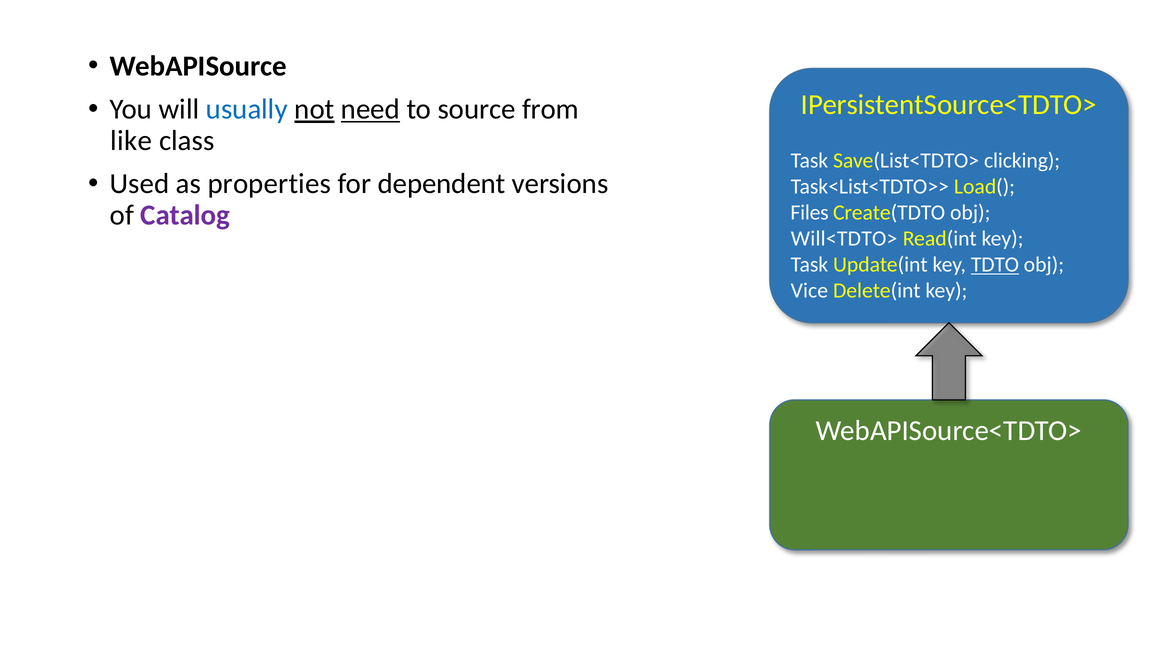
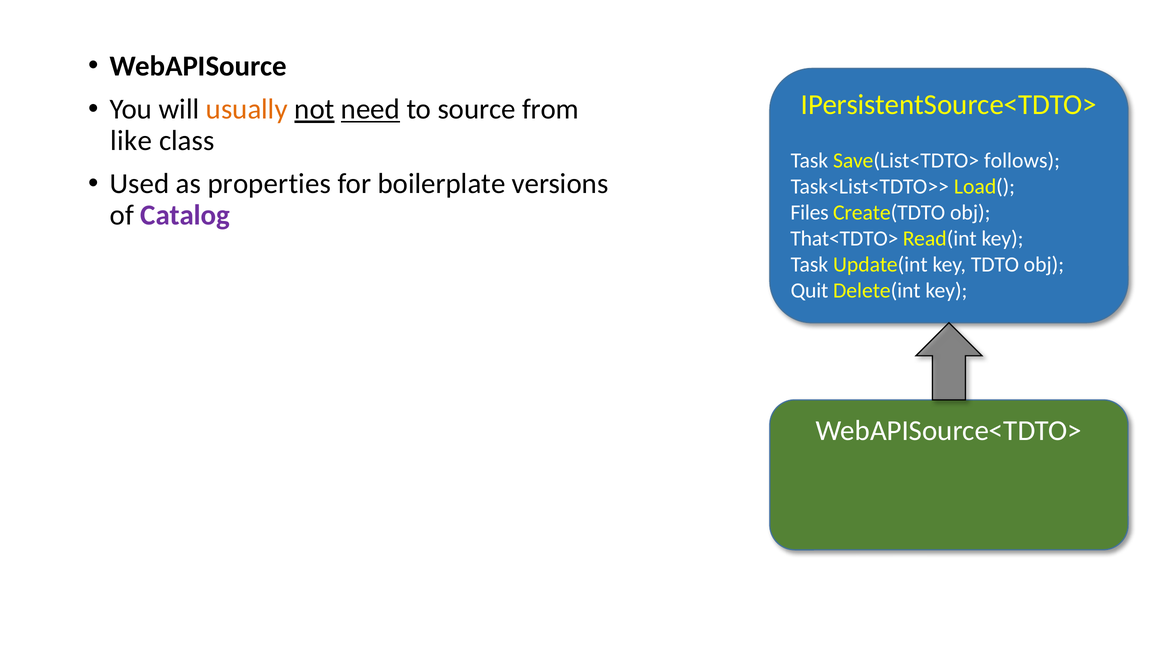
usually colour: blue -> orange (247, 109)
clicking: clicking -> follows (1022, 160)
dependent: dependent -> boilerplate (442, 184)
Will<TDTO>: Will<TDTO> -> That<TDTO> (844, 238)
TDTO underline: present -> none (995, 265)
Vice: Vice -> Quit (810, 291)
